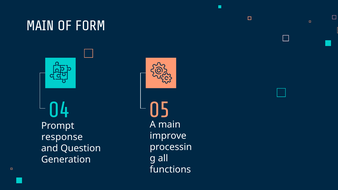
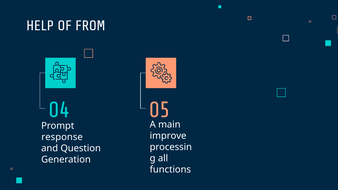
MAIN: MAIN -> HELP (40, 26)
FORM: FORM -> FROM (90, 26)
